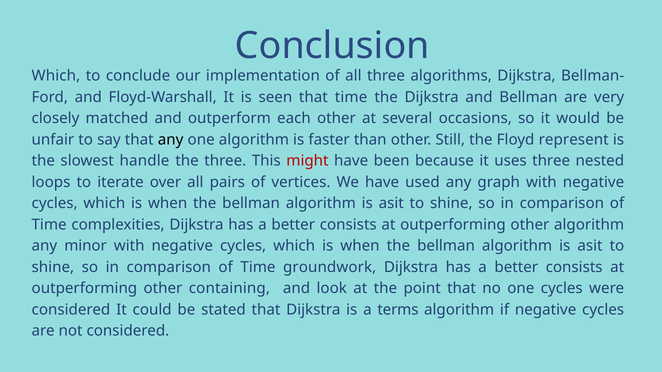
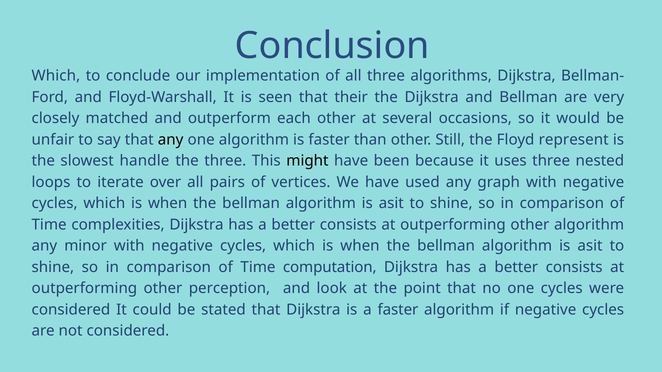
that time: time -> their (351, 97)
might colour: red -> black (307, 161)
groundwork: groundwork -> computation (330, 267)
containing: containing -> perception (229, 289)
a terms: terms -> faster (398, 310)
